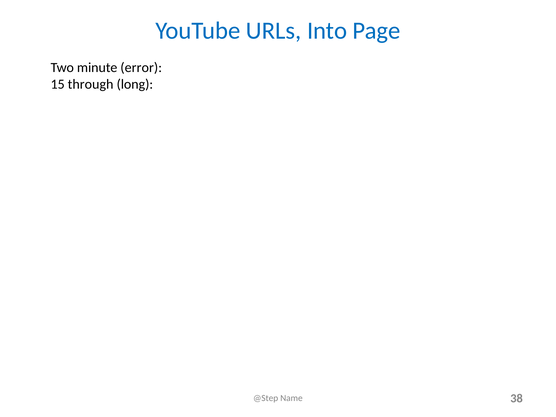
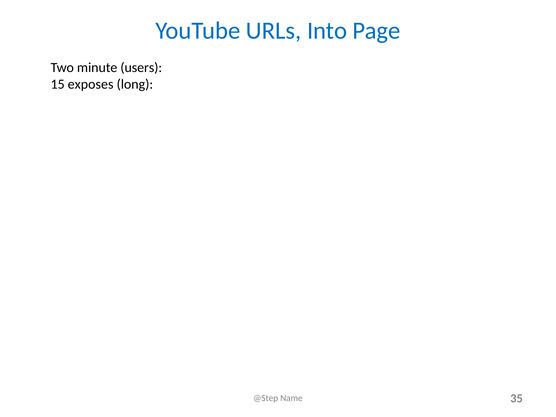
error: error -> users (141, 68)
through: through -> exposes (91, 84)
38: 38 -> 35 (517, 398)
